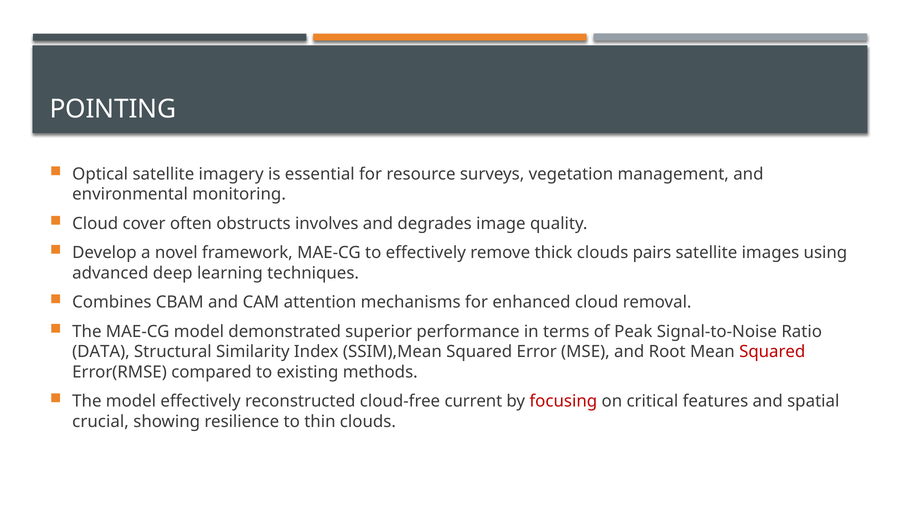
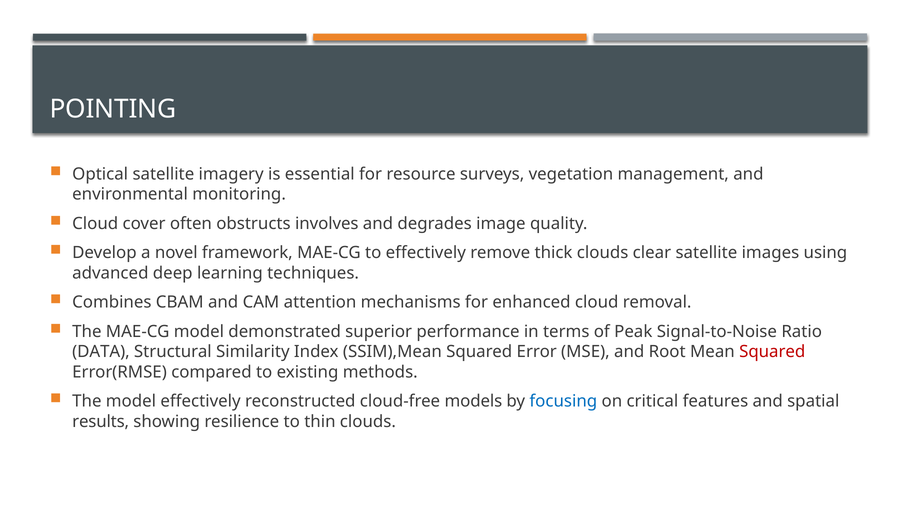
pairs: pairs -> clear (652, 253)
current: current -> models (473, 401)
focusing colour: red -> blue (563, 401)
crucial: crucial -> results (101, 422)
